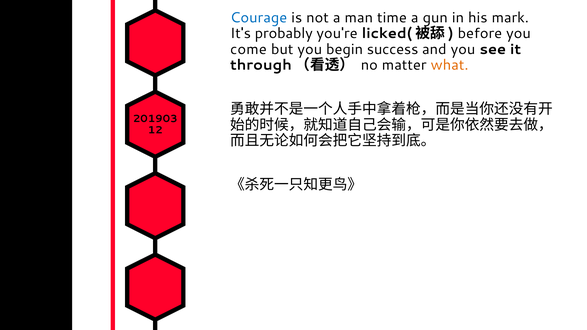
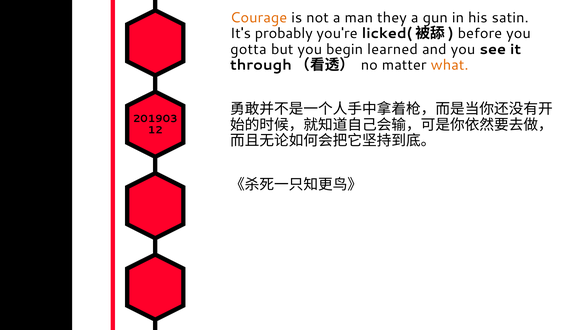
Courage colour: blue -> orange (259, 18)
time: time -> they (392, 18)
mark: mark -> satin (510, 18)
come: come -> gotta (248, 49)
success: success -> learned (392, 49)
